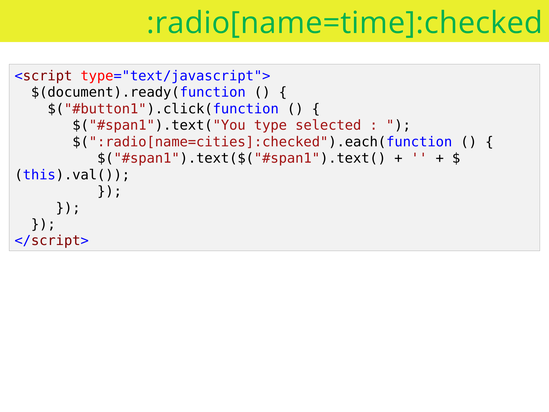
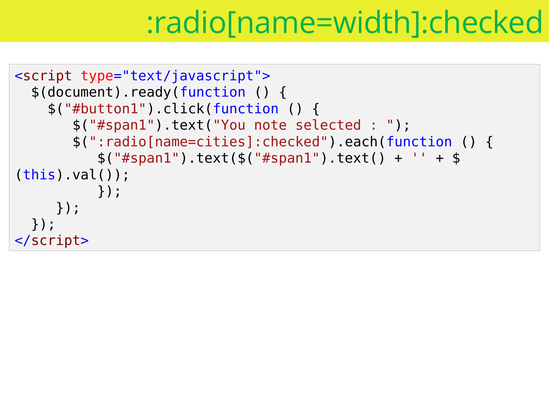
:radio[name=time]:checked: :radio[name=time]:checked -> :radio[name=width]:checked (345, 23)
type: type -> note (270, 125)
